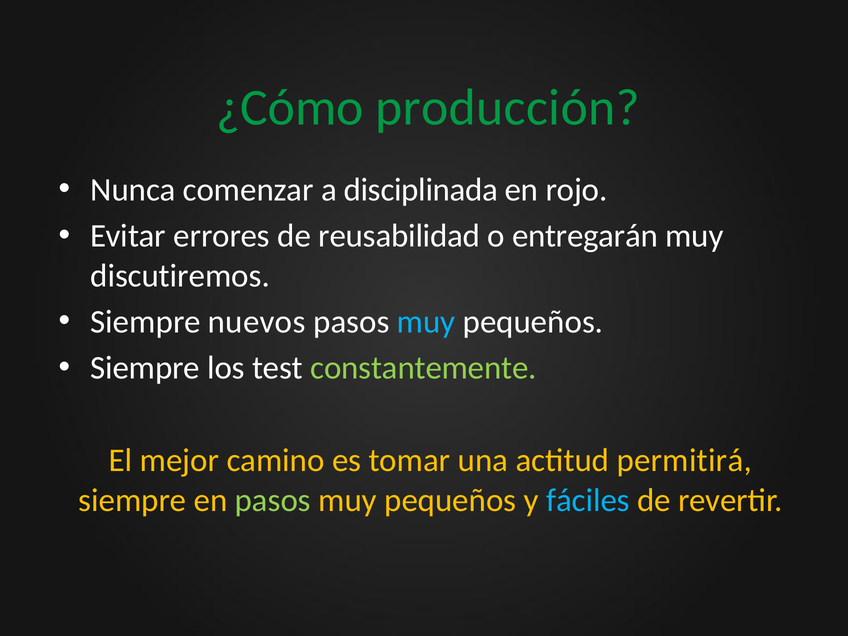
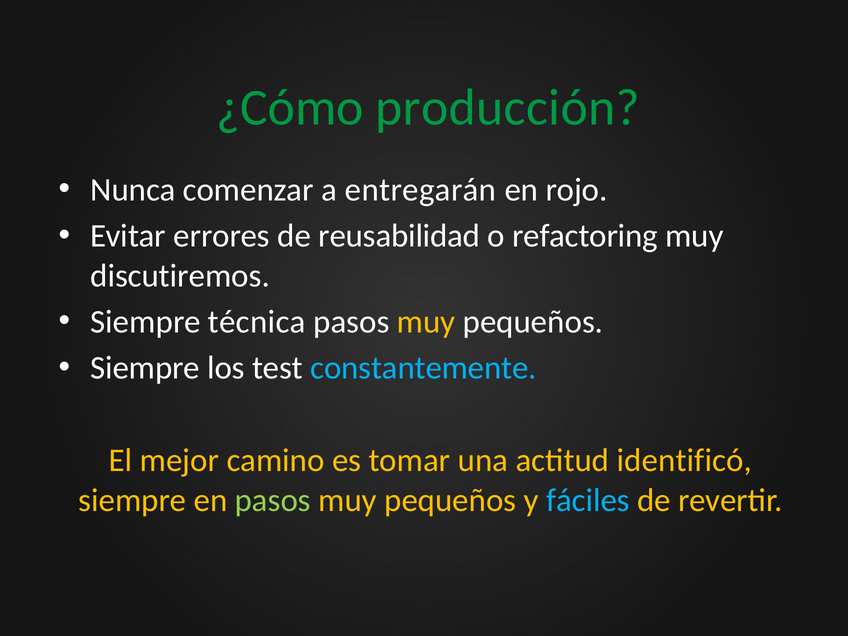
disciplinada: disciplinada -> entregarán (421, 190)
entregarán: entregarán -> refactoring (585, 236)
nuevos: nuevos -> técnica (257, 322)
muy colour: light blue -> yellow (426, 322)
constantemente colour: light green -> light blue (424, 368)
permitirá: permitirá -> identificó (684, 461)
